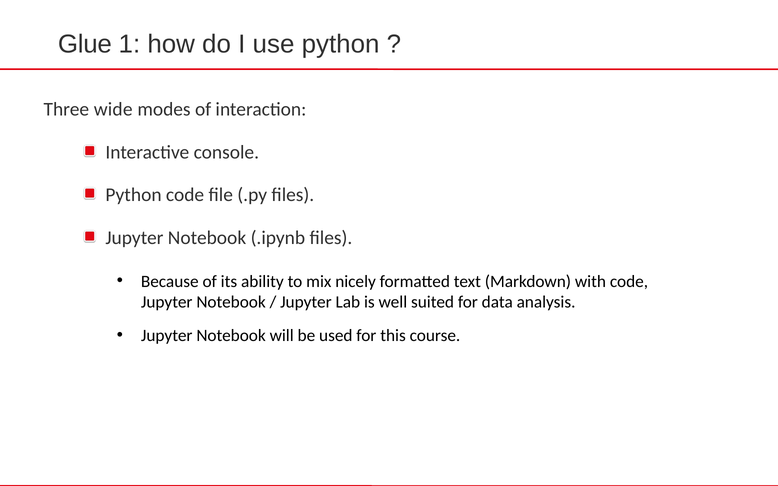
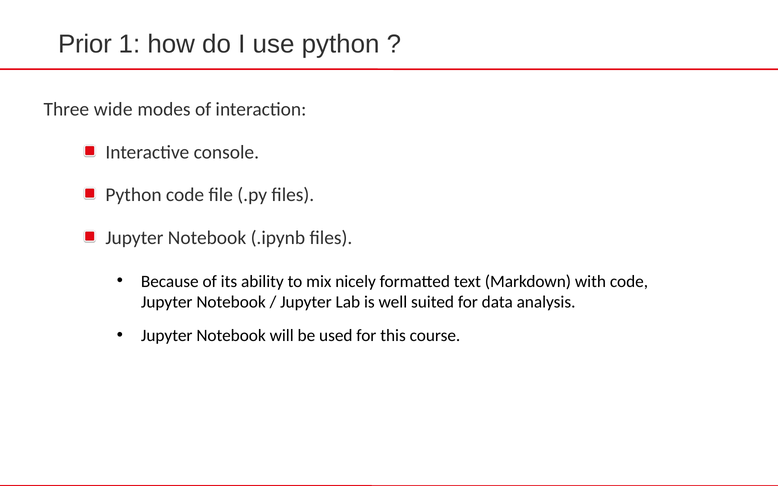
Glue: Glue -> Prior (85, 44)
